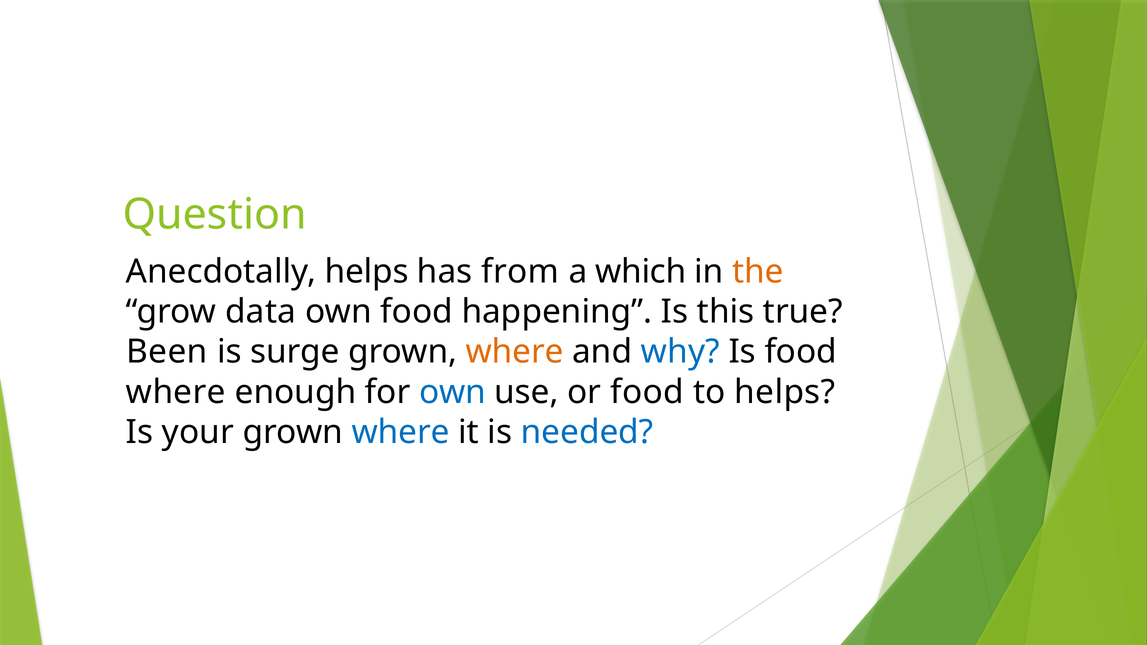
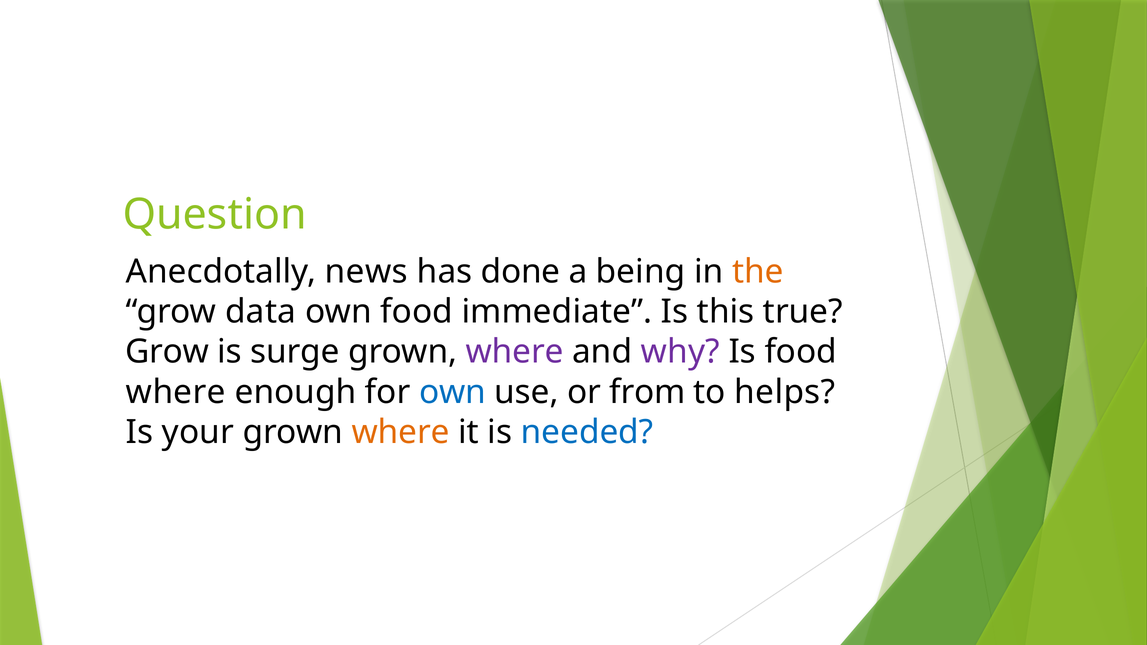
Anecdotally helps: helps -> news (366, 272)
from: from -> done (521, 272)
which: which -> being (641, 272)
happening: happening -> immediate (557, 312)
Been: Been -> Grow (167, 352)
where colour: orange -> purple (515, 352)
why colour: blue -> purple (680, 352)
or food: food -> from (647, 392)
where colour: blue -> orange (401, 432)
